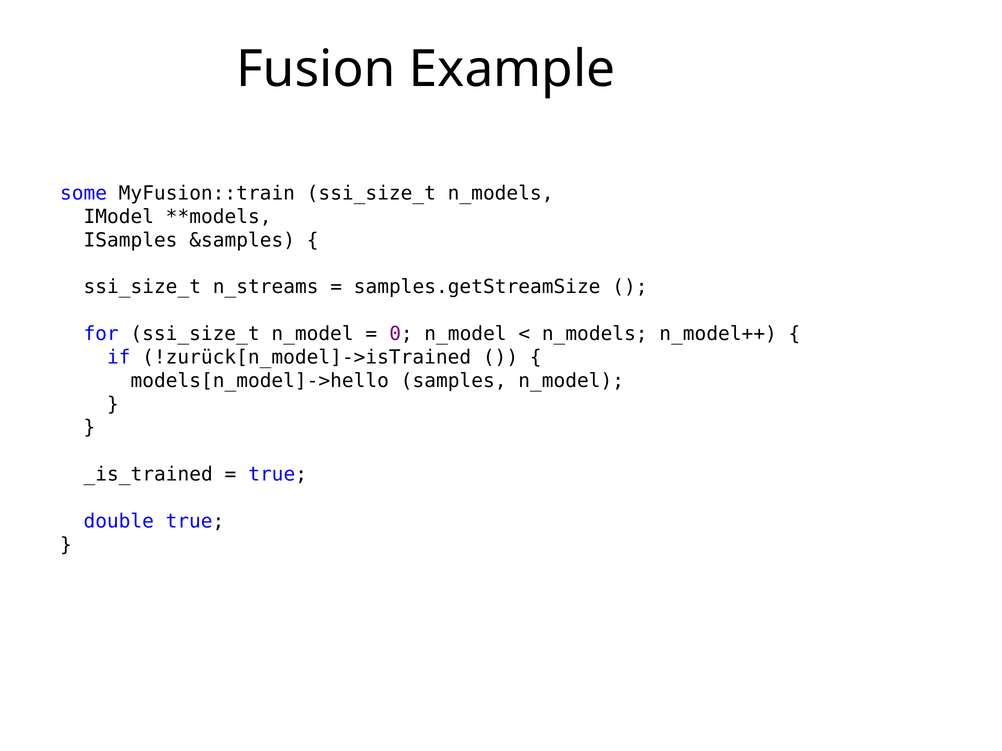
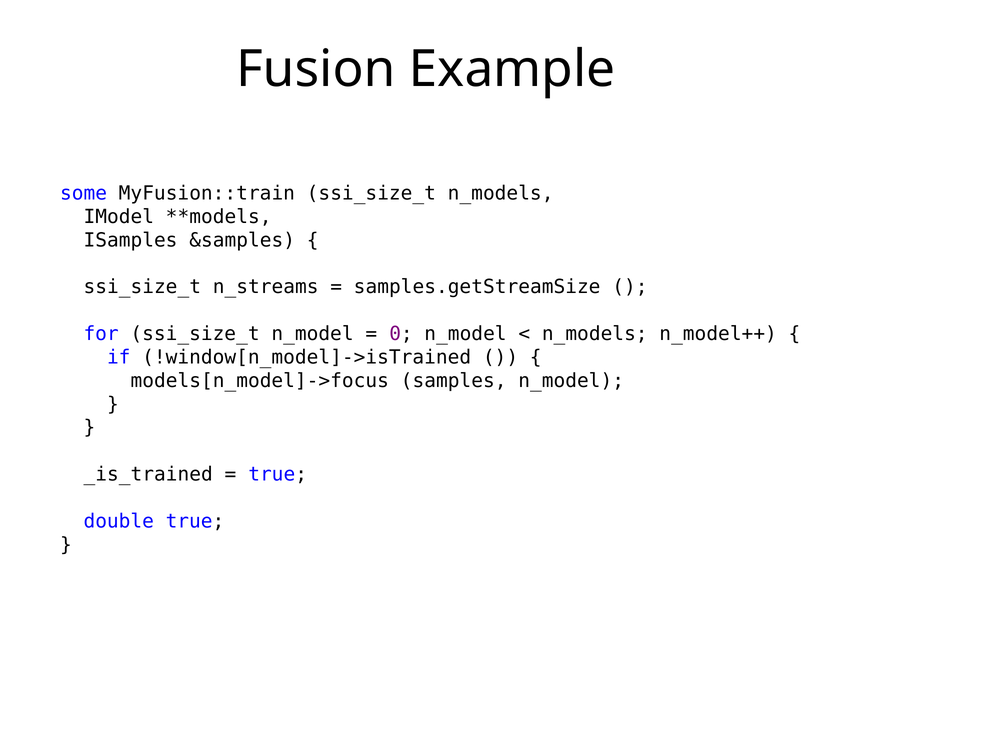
!zurück[n_model]->isTrained: !zurück[n_model]->isTrained -> !window[n_model]->isTrained (307, 357)
models[n_model]->hello: models[n_model]->hello -> models[n_model]->focus (260, 381)
